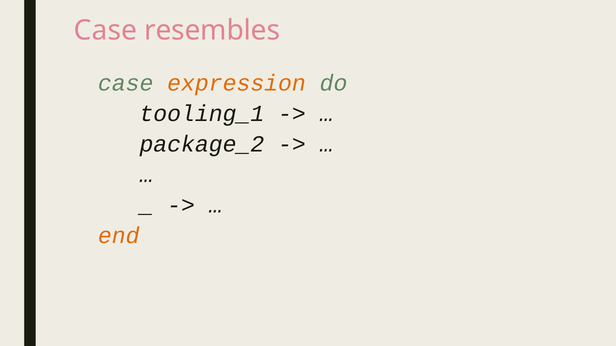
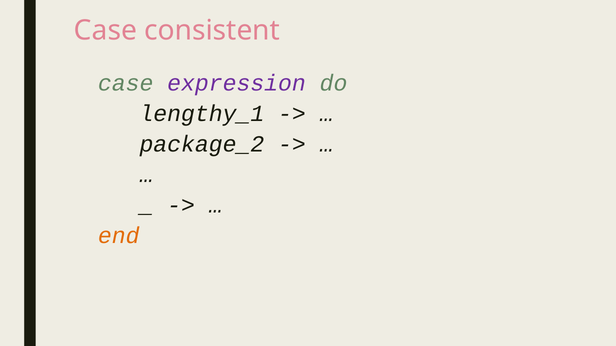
resembles: resembles -> consistent (212, 31)
expression colour: orange -> purple (237, 83)
tooling_1: tooling_1 -> lengthy_1 (202, 114)
